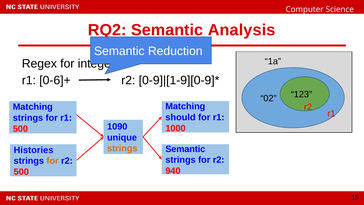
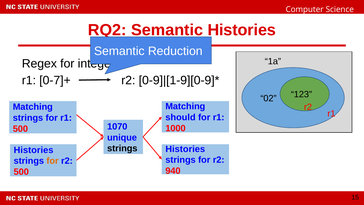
Analysis: Analysis -> Histories (242, 30)
0-6]+: 0-6]+ -> 0-7]+ (55, 80)
1090: 1090 -> 1070 (117, 126)
strings colour: orange -> black (122, 148)
Semantic: Semantic -> Histories (185, 149)
